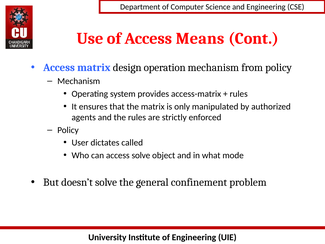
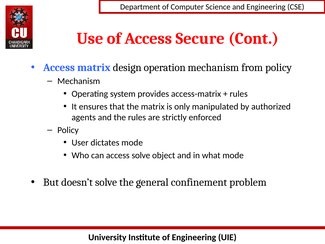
Means: Means -> Secure (200, 38)
dictates called: called -> mode (132, 143)
